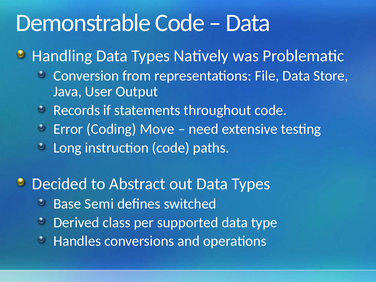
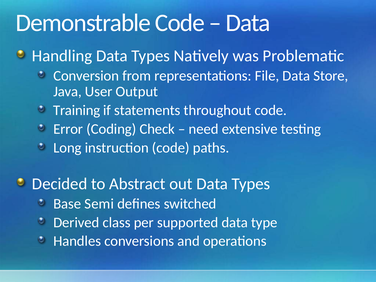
Records: Records -> Training (77, 110)
Move: Move -> Check (157, 129)
